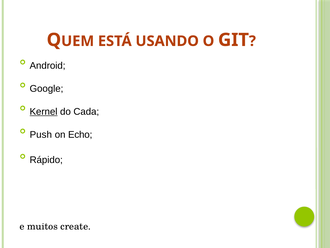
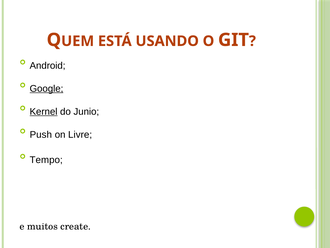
Google underline: none -> present (46, 88)
Cada: Cada -> Junio (86, 111)
Echo: Echo -> Livre (80, 134)
Rápido: Rápido -> Tempo (46, 160)
